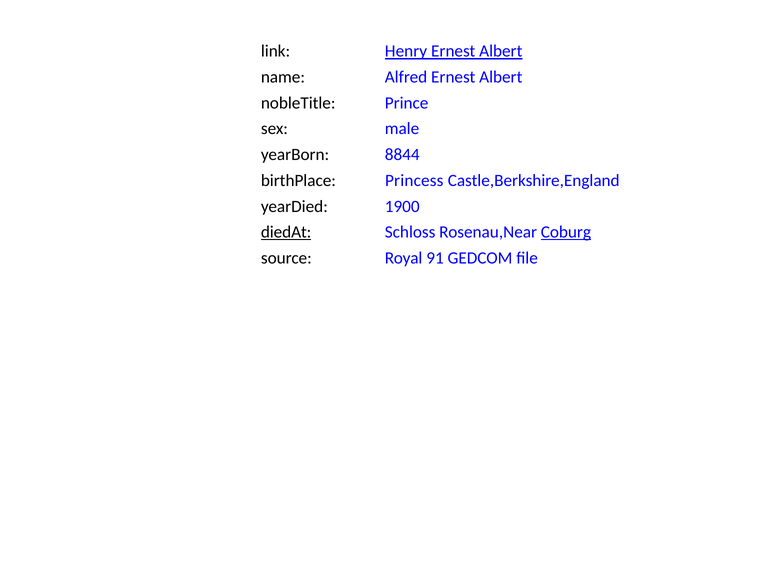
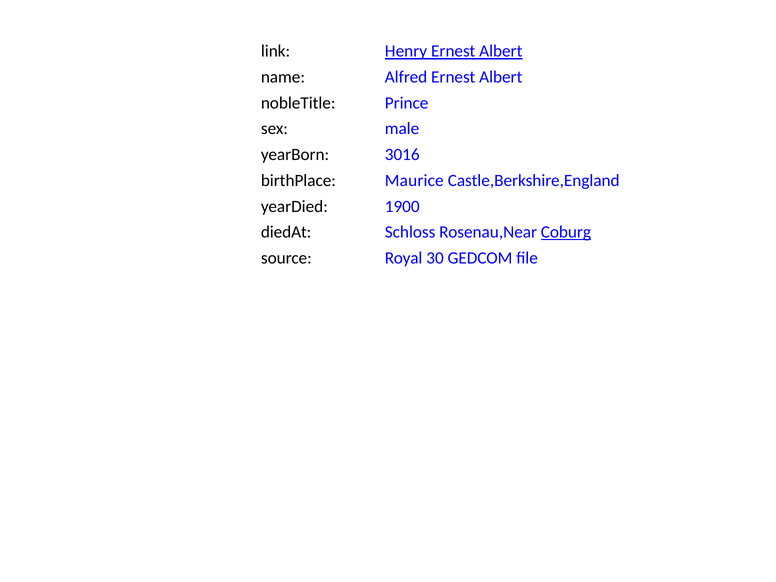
8844: 8844 -> 3016 (402, 155)
Princess: Princess -> Maurice (414, 180)
diedAt underline: present -> none (286, 232)
91: 91 -> 30 (435, 258)
